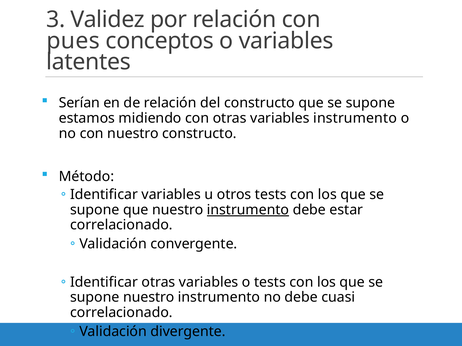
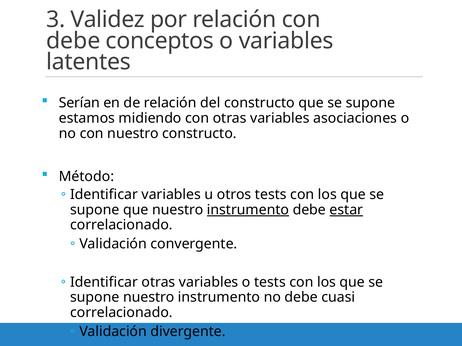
pues: pues -> debe (73, 41)
variables instrumento: instrumento -> asociaciones (355, 118)
estar underline: none -> present (346, 210)
